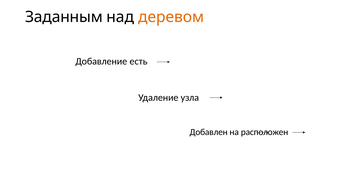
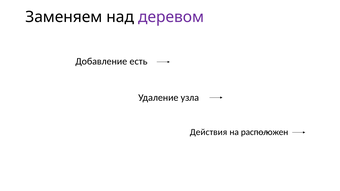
Заданным: Заданным -> Заменяем (64, 17)
деревом colour: orange -> purple (171, 17)
Добавлен: Добавлен -> Действия (208, 132)
